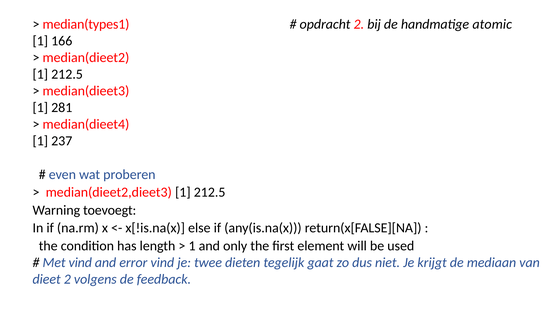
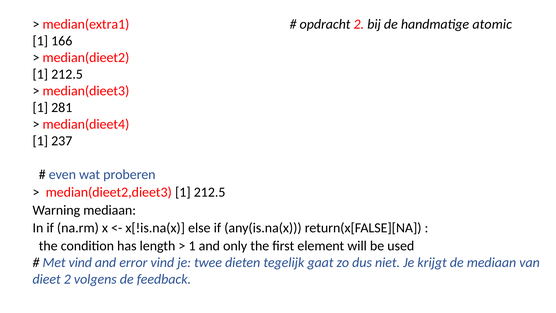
median(types1: median(types1 -> median(extra1 (86, 24)
Warning toevoegt: toevoegt -> mediaan (110, 210)
